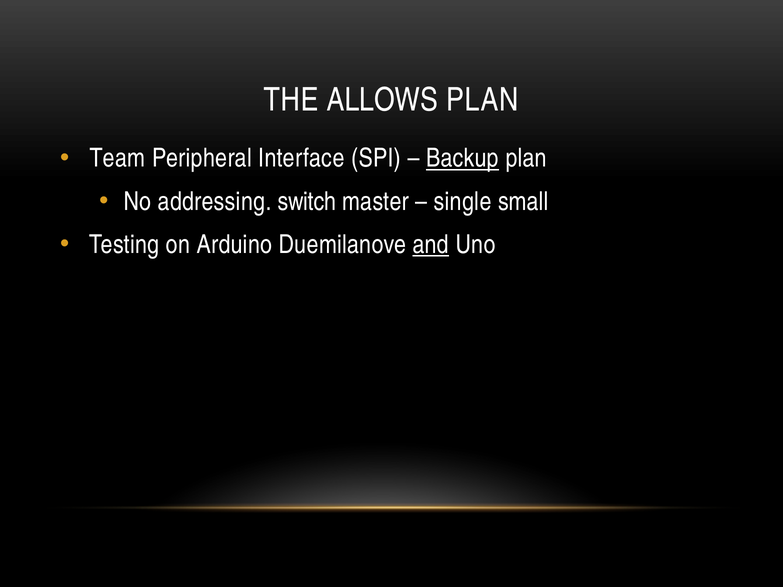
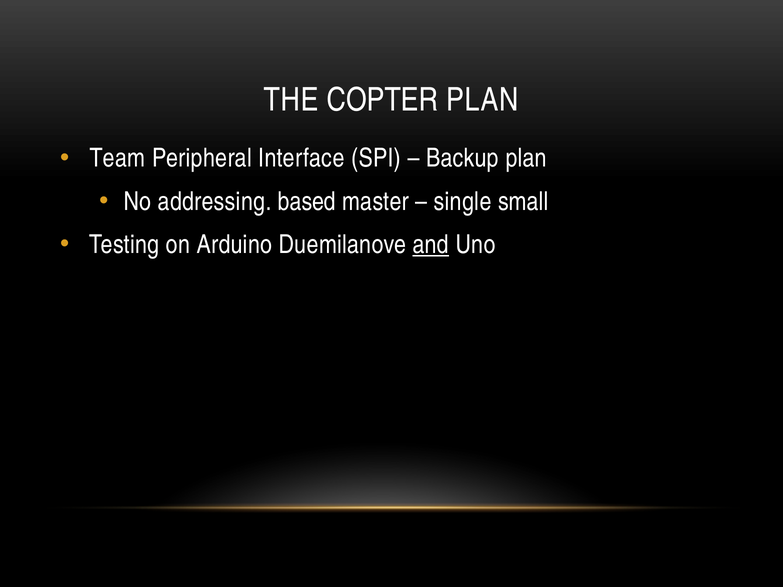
ALLOWS: ALLOWS -> COPTER (382, 100)
Backup underline: present -> none (462, 158)
switch: switch -> based (307, 201)
